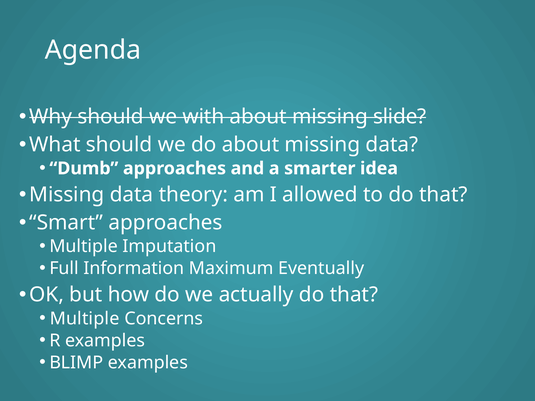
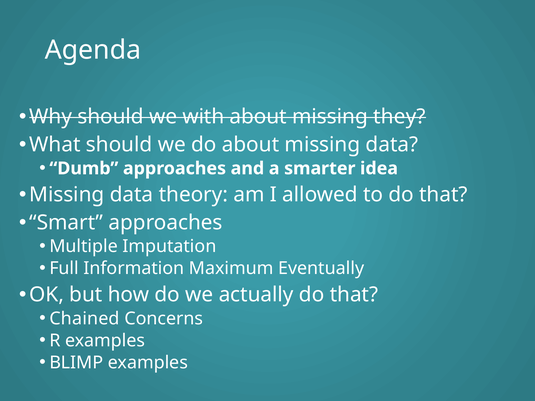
slide: slide -> they (399, 117)
Multiple: Multiple -> Chained (85, 319)
